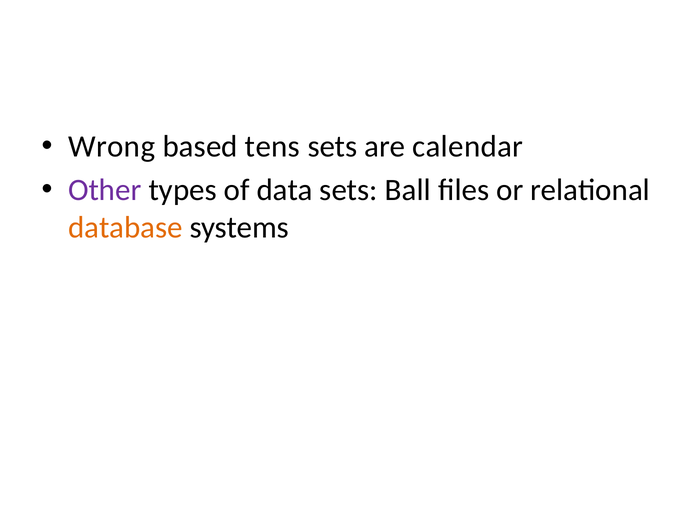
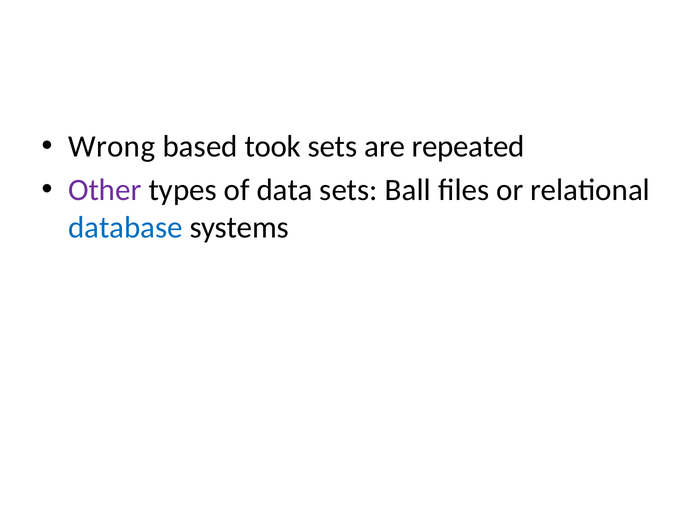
tens: tens -> took (273, 146)
calendar: calendar -> repeated (468, 146)
database colour: orange -> blue (125, 227)
